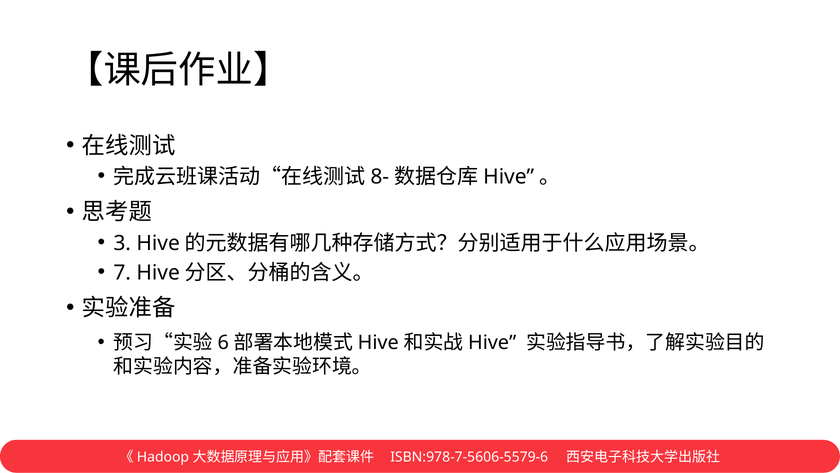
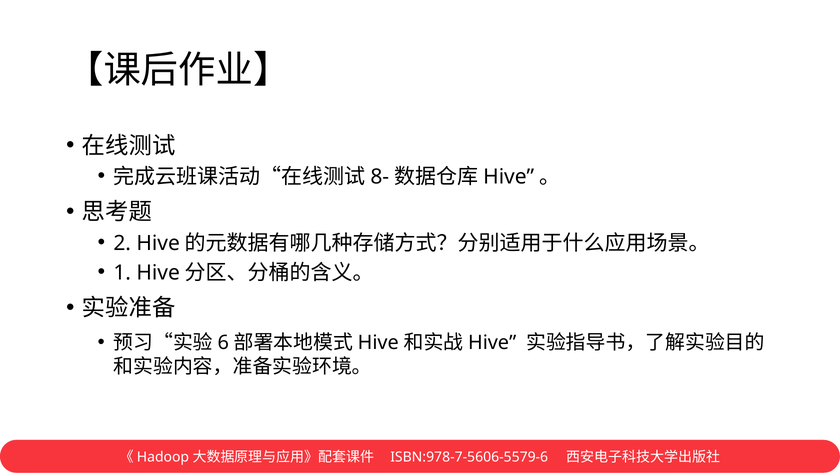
3: 3 -> 2 (122, 243)
7: 7 -> 1 (122, 272)
